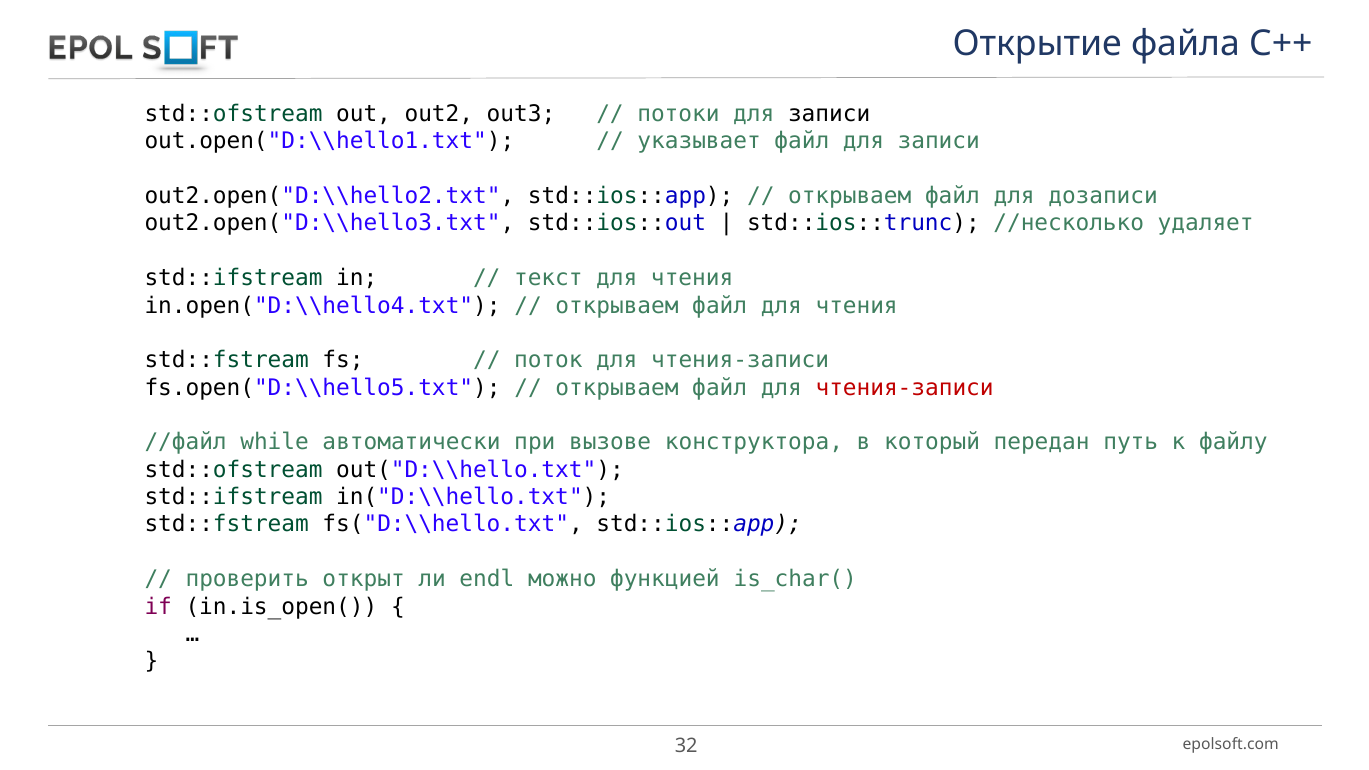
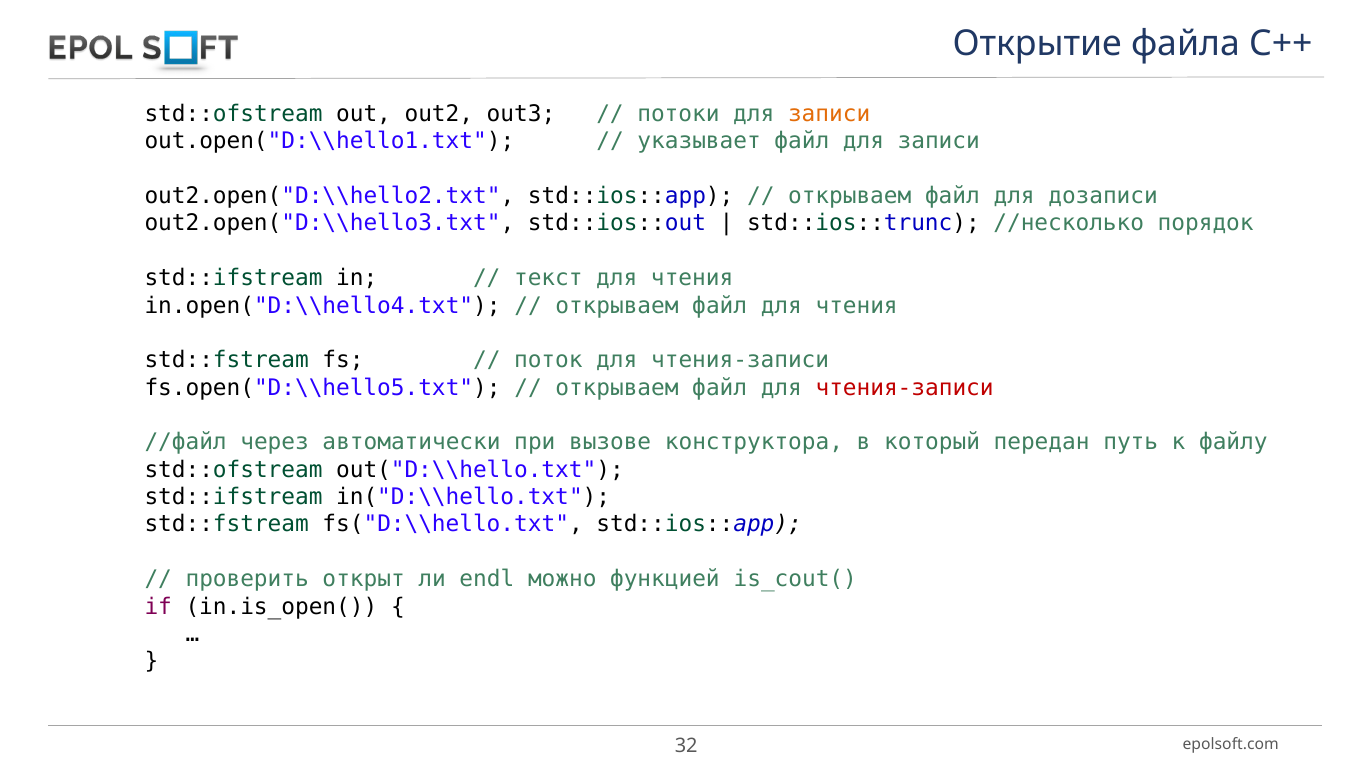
записи colour: black -> orange (829, 114)
удаляет: удаляет -> порядок (1206, 223)
while: while -> через (275, 442)
is_char(: is_char( -> is_cout( (795, 579)
